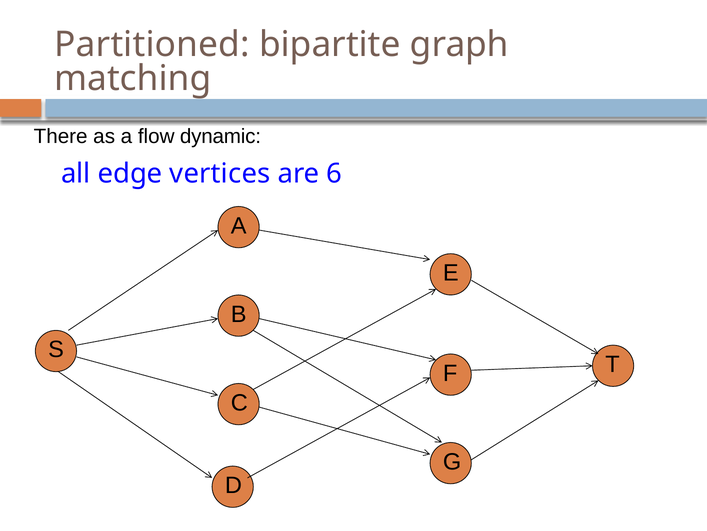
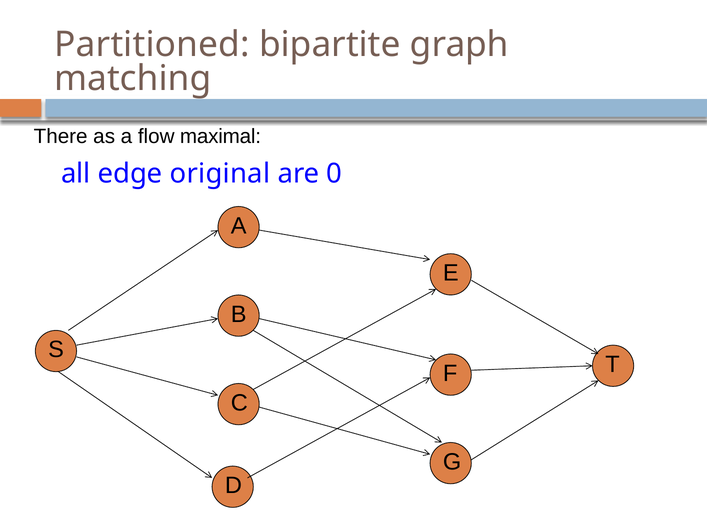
dynamic: dynamic -> maximal (220, 136)
vertices: vertices -> original (220, 173)
6: 6 -> 0 (334, 173)
